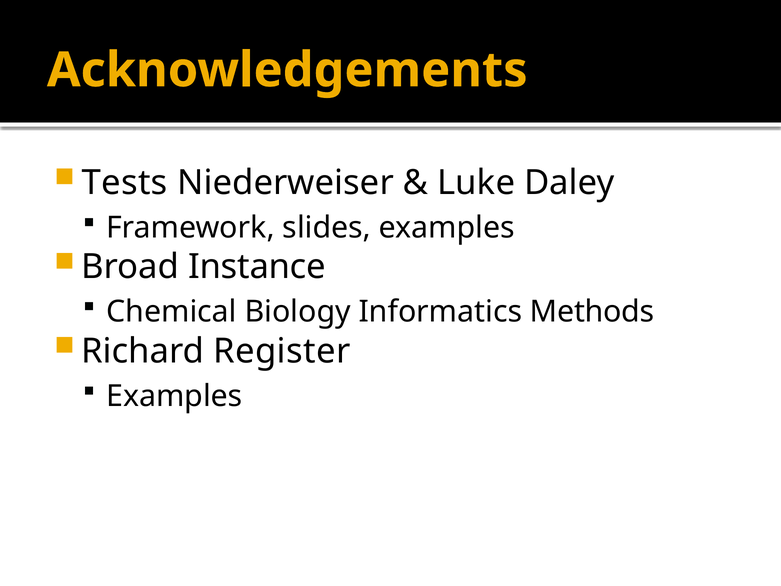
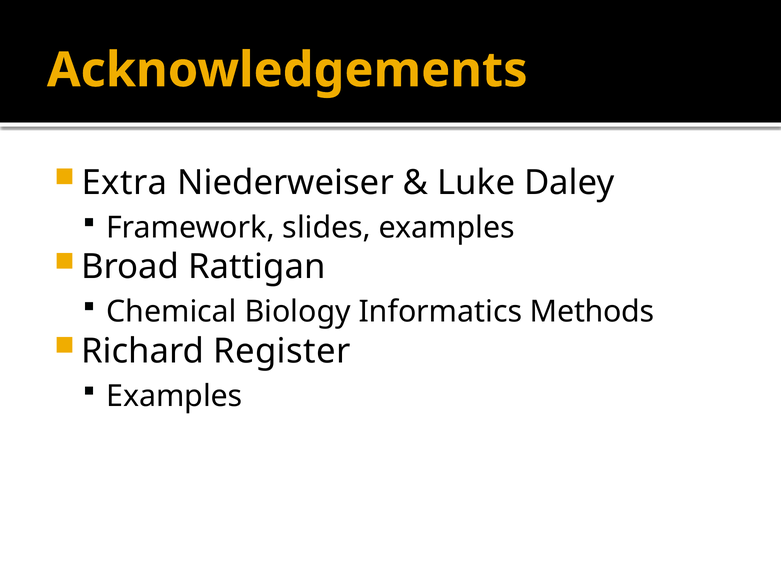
Tests: Tests -> Extra (125, 183)
Instance: Instance -> Rattigan (257, 267)
